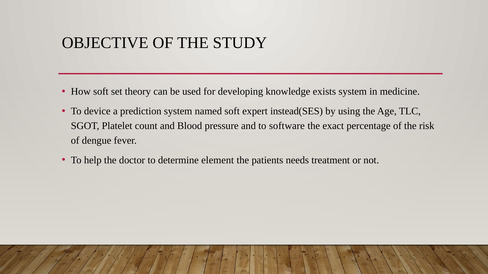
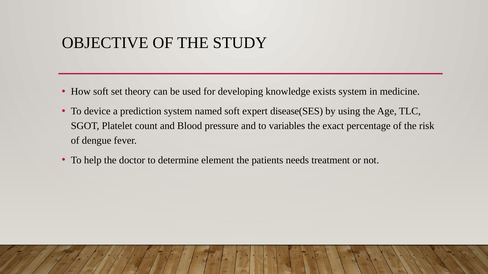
instead(SES: instead(SES -> disease(SES (297, 111)
software: software -> variables (287, 126)
